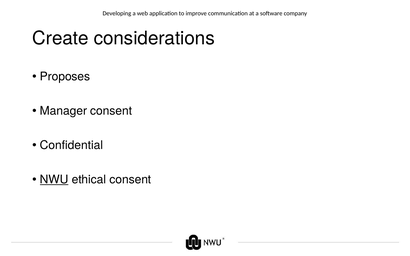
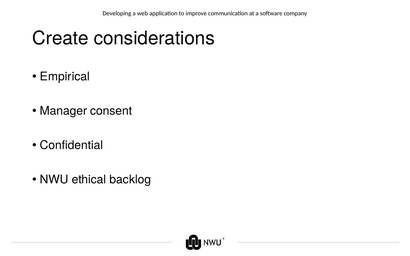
Proposes: Proposes -> Empirical (65, 77)
NWU underline: present -> none (54, 180)
ethical consent: consent -> backlog (130, 180)
